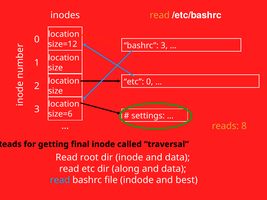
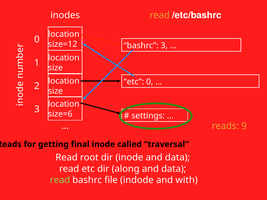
8: 8 -> 9 (244, 126)
read colour: light blue -> light green (60, 180)
best: best -> with (187, 180)
